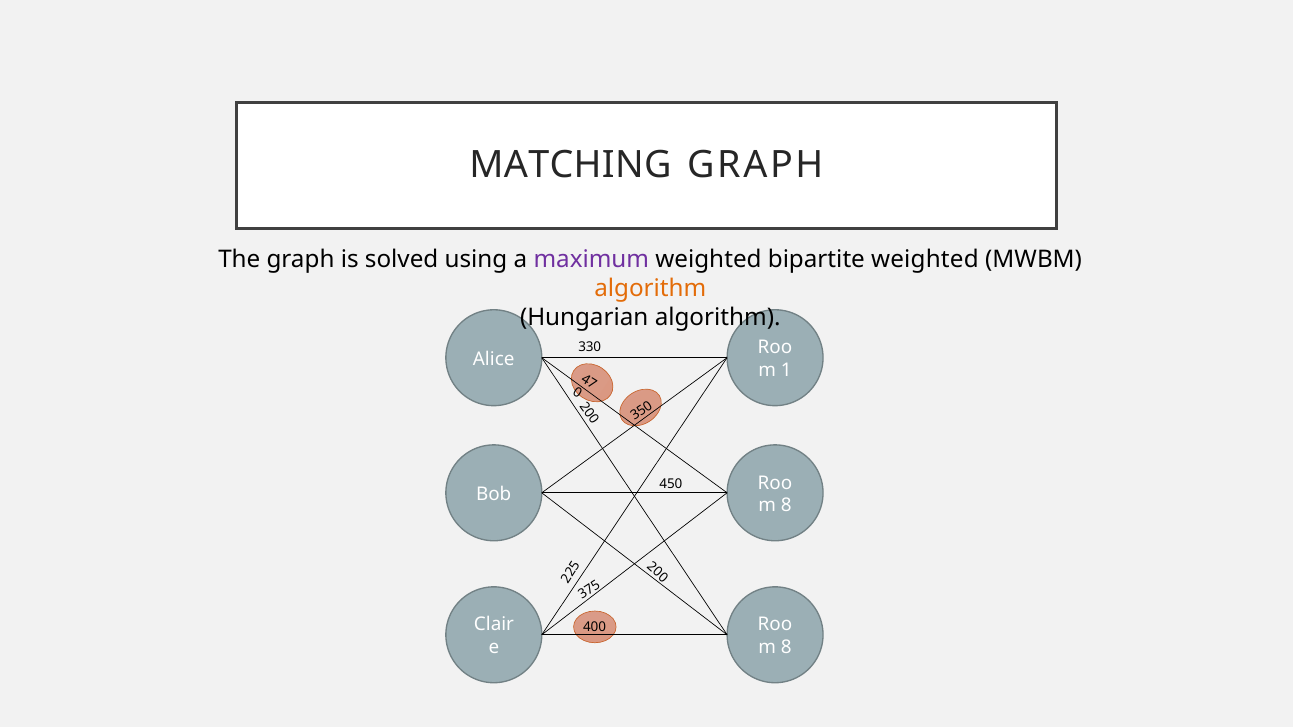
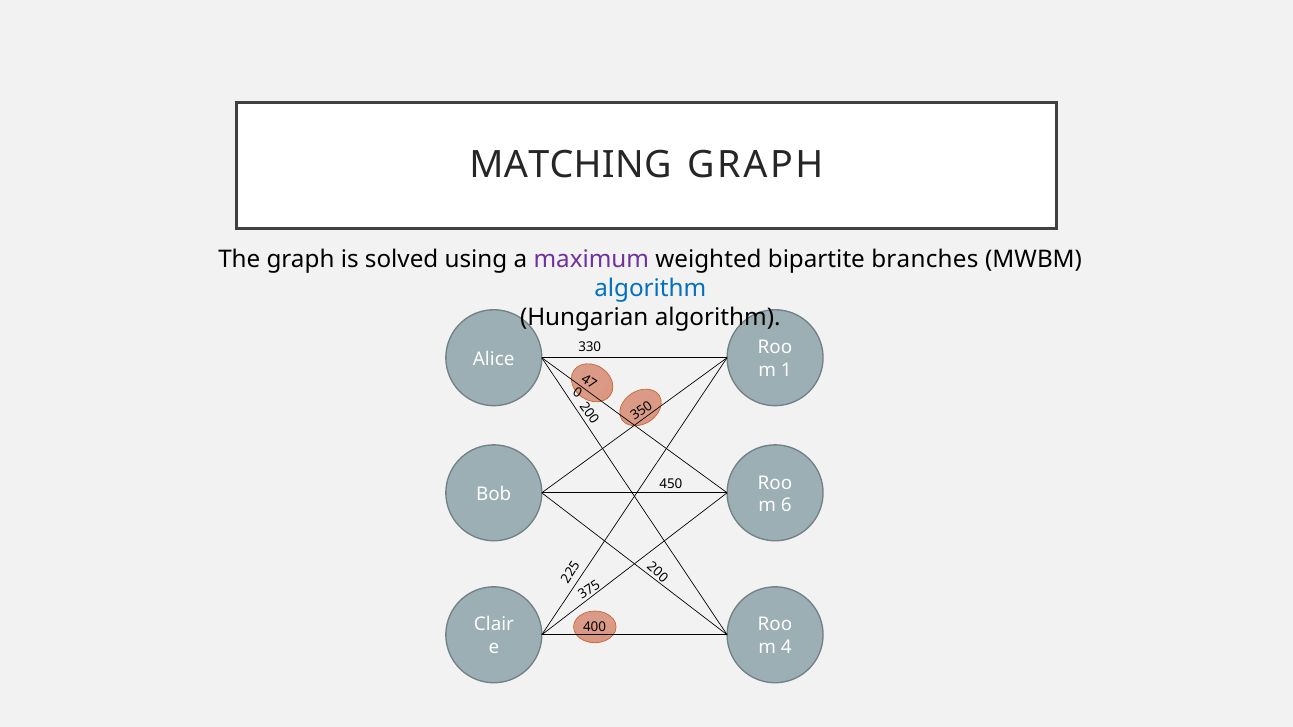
bipartite weighted: weighted -> branches (925, 260)
algorithm colour: orange -> blue (650, 289)
8: 8 -> 6 (786, 506)
8: 8 -> 4 (786, 648)
